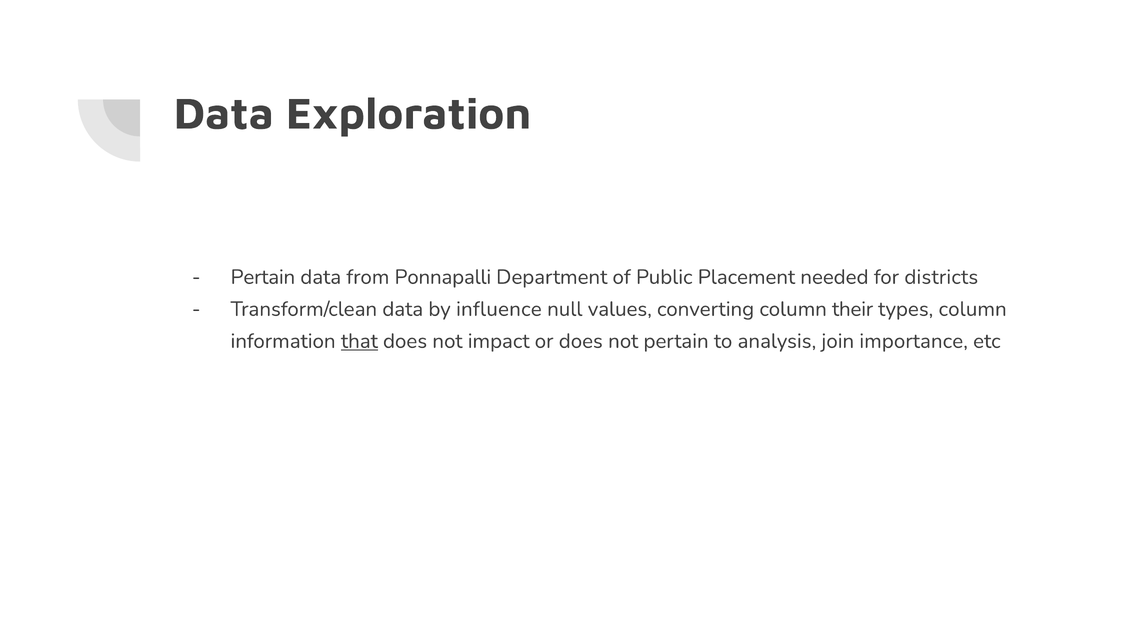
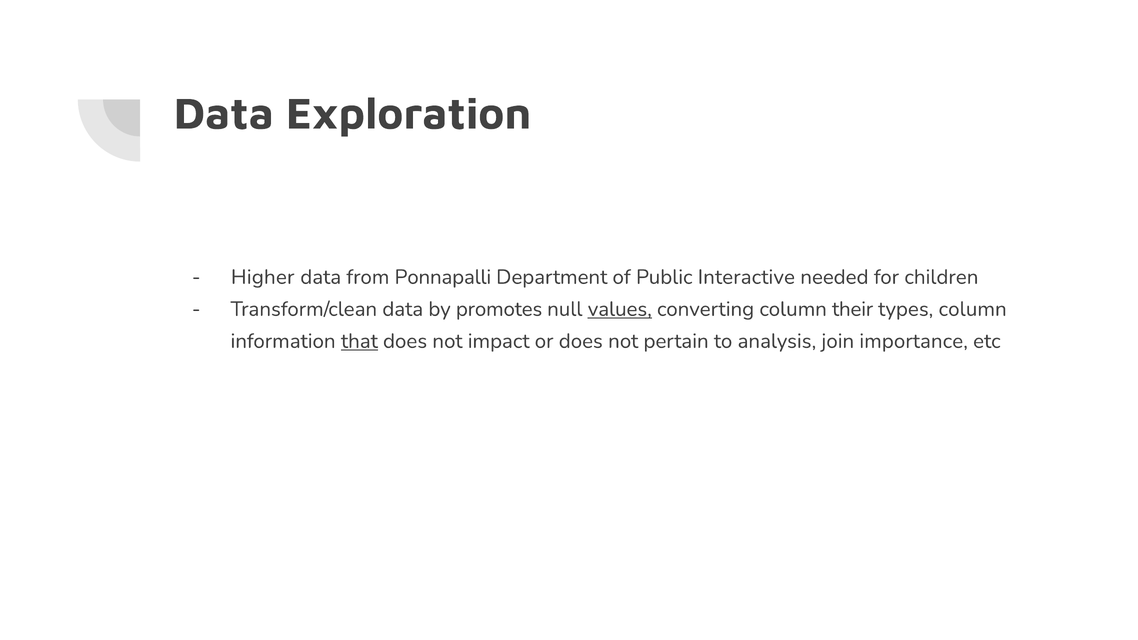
Pertain: Pertain -> Higher (263, 277)
Placement: Placement -> Interactive (746, 277)
districts: districts -> children (941, 277)
influence: influence -> promotes (499, 309)
values underline: none -> present (620, 309)
